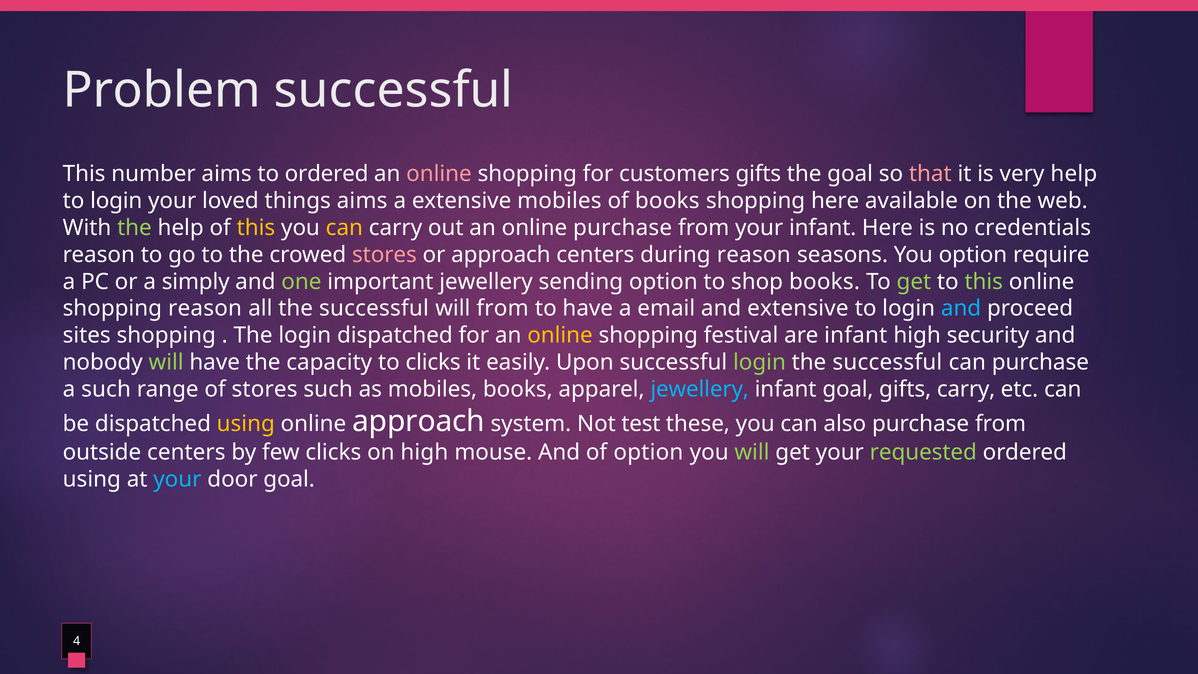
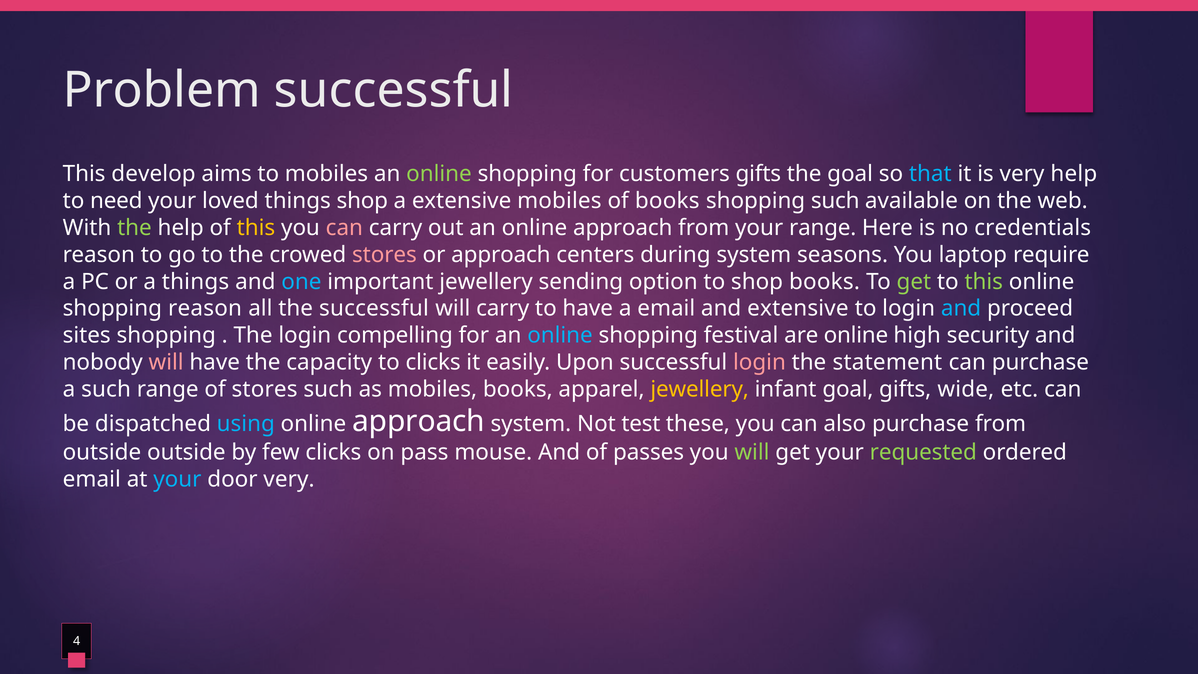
number: number -> develop (153, 174)
to ordered: ordered -> mobiles (326, 174)
online colour: pink -> light green (439, 174)
that colour: pink -> light blue (930, 174)
login: login -> need (116, 201)
things aims: aims -> shop (362, 201)
shopping here: here -> such (835, 201)
can colour: yellow -> pink (344, 228)
an online purchase: purchase -> approach (623, 228)
your infant: infant -> range (823, 228)
during reason: reason -> system (754, 255)
You option: option -> laptop (973, 255)
a simply: simply -> things (195, 282)
one colour: light green -> light blue (301, 282)
will from: from -> carry (503, 309)
login dispatched: dispatched -> compelling (395, 335)
online colour: yellow -> light blue (560, 335)
are infant: infant -> online (856, 335)
will colour: light green -> pink (166, 362)
login colour: light green -> pink (759, 362)
successful: successful -> statement (887, 362)
jewellery colour: light blue -> yellow (700, 389)
gifts carry: carry -> wide (966, 389)
using colour: yellow -> light blue (246, 424)
outside centers: centers -> outside (186, 452)
on high: high -> pass (424, 452)
of option: option -> passes (649, 452)
using: using -> email (92, 479)
door goal: goal -> very (289, 479)
